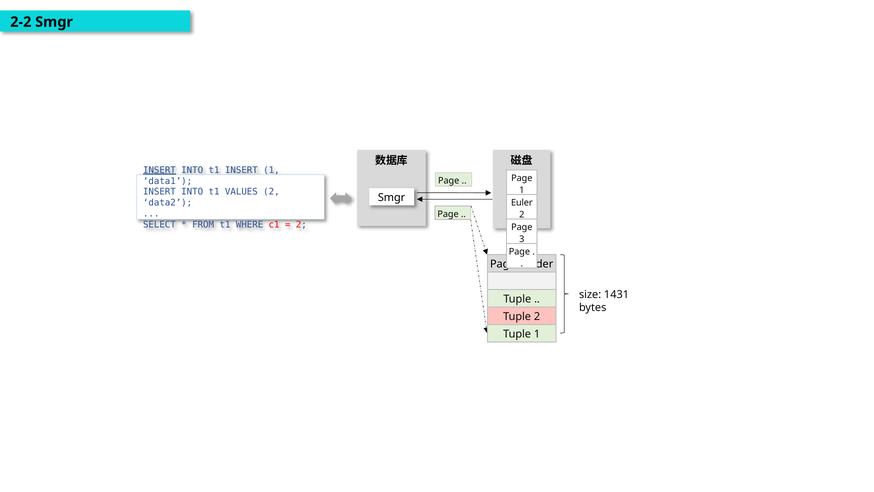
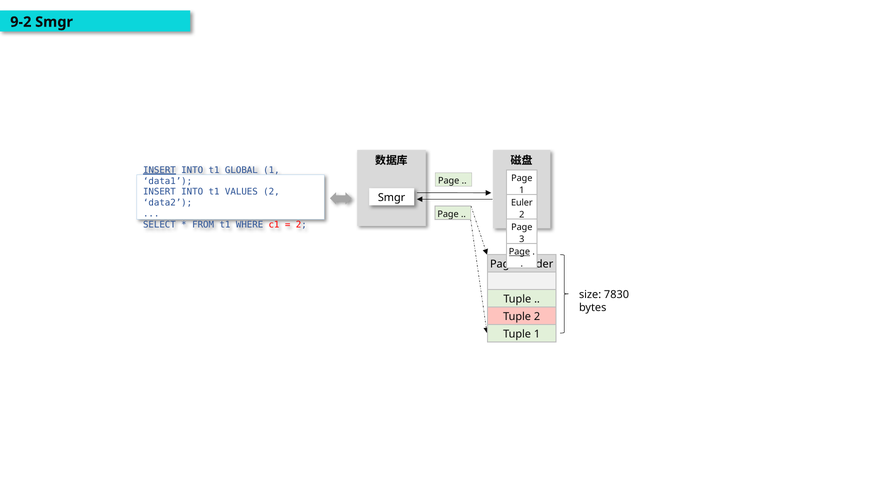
2-2: 2-2 -> 9-2 (21, 22)
t1 INSERT: INSERT -> GLOBAL (241, 170)
Page underline: none -> present (519, 251)
1431: 1431 -> 7830 (617, 294)
